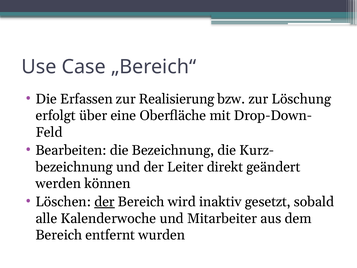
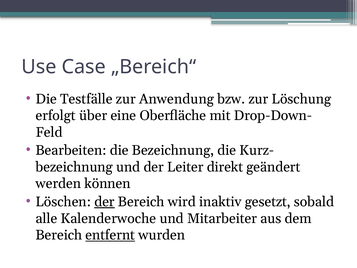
Erfassen: Erfassen -> Testfälle (86, 99)
Realisierung: Realisierung -> Anwendung (176, 99)
entfernt underline: none -> present (110, 235)
